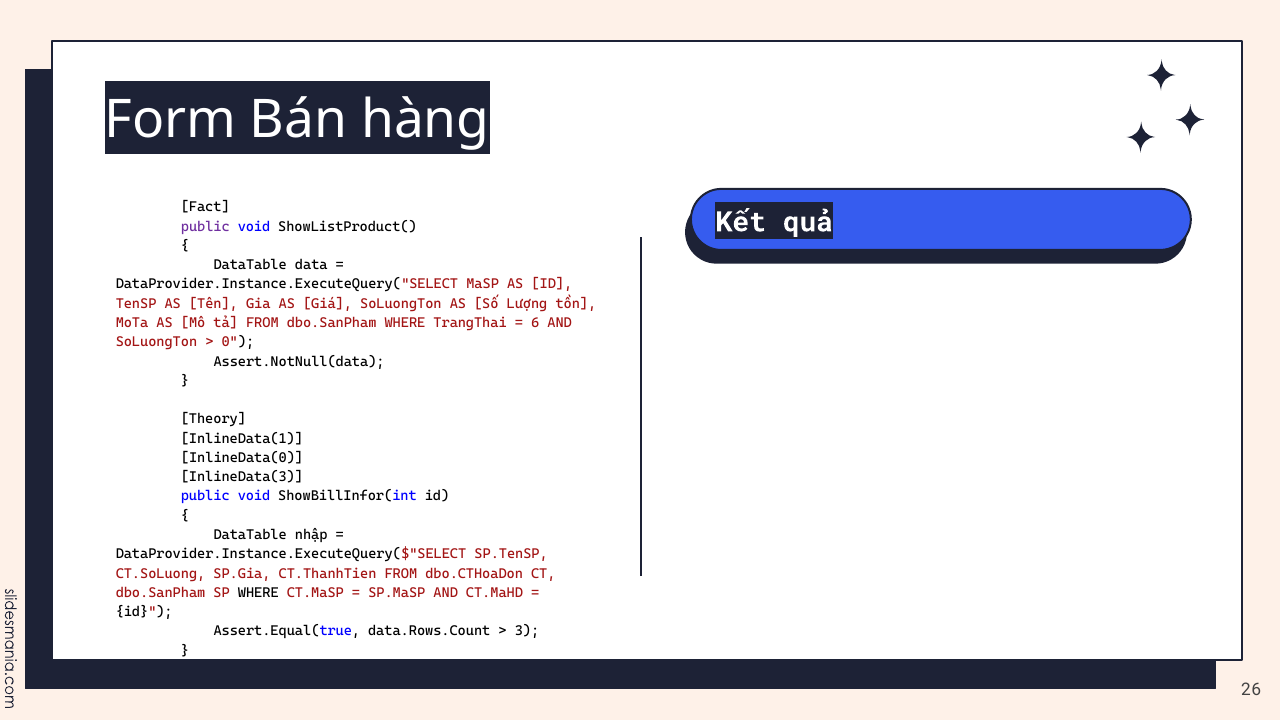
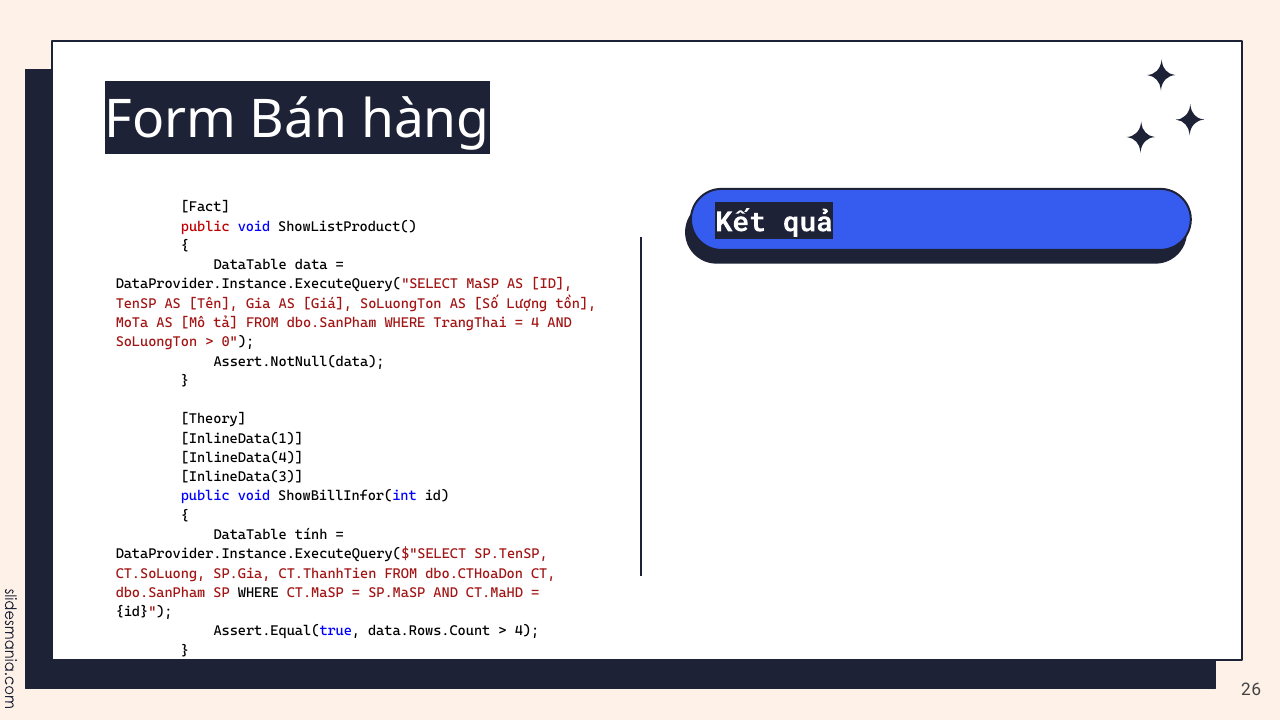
public colour: purple -> red (205, 227)
6: 6 -> 4 (535, 323)
InlineData(0: InlineData(0 -> InlineData(4 (242, 458)
nhập: nhập -> tính (311, 535)
3: 3 -> 4 (527, 631)
